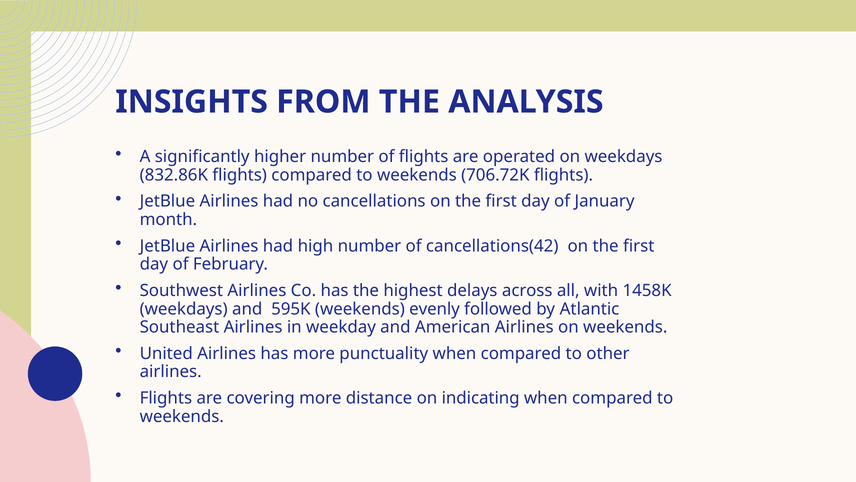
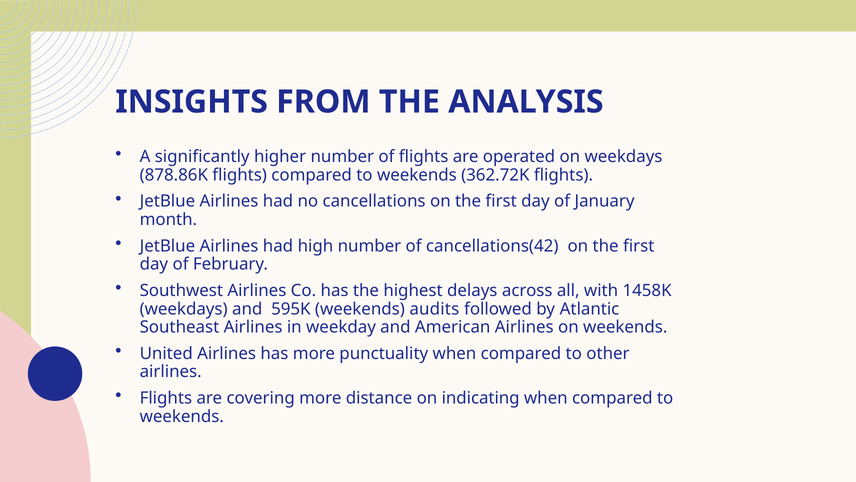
832.86K: 832.86K -> 878.86K (174, 175)
706.72K: 706.72K -> 362.72K (495, 175)
evenly: evenly -> audits (434, 309)
